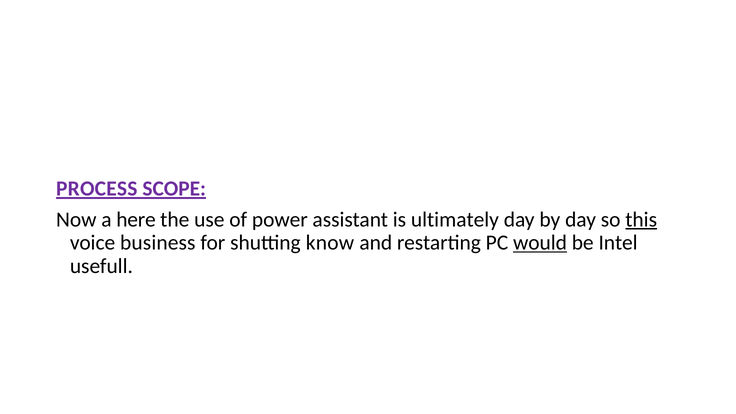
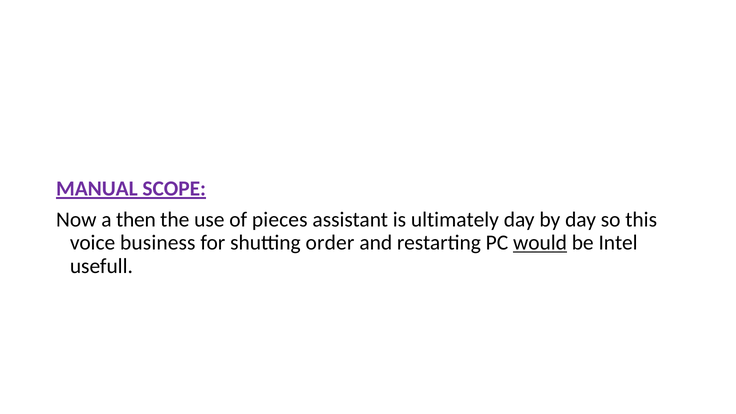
PROCESS: PROCESS -> MANUAL (97, 189)
here: here -> then (136, 220)
power: power -> pieces (280, 220)
this underline: present -> none (641, 220)
know: know -> order (330, 243)
